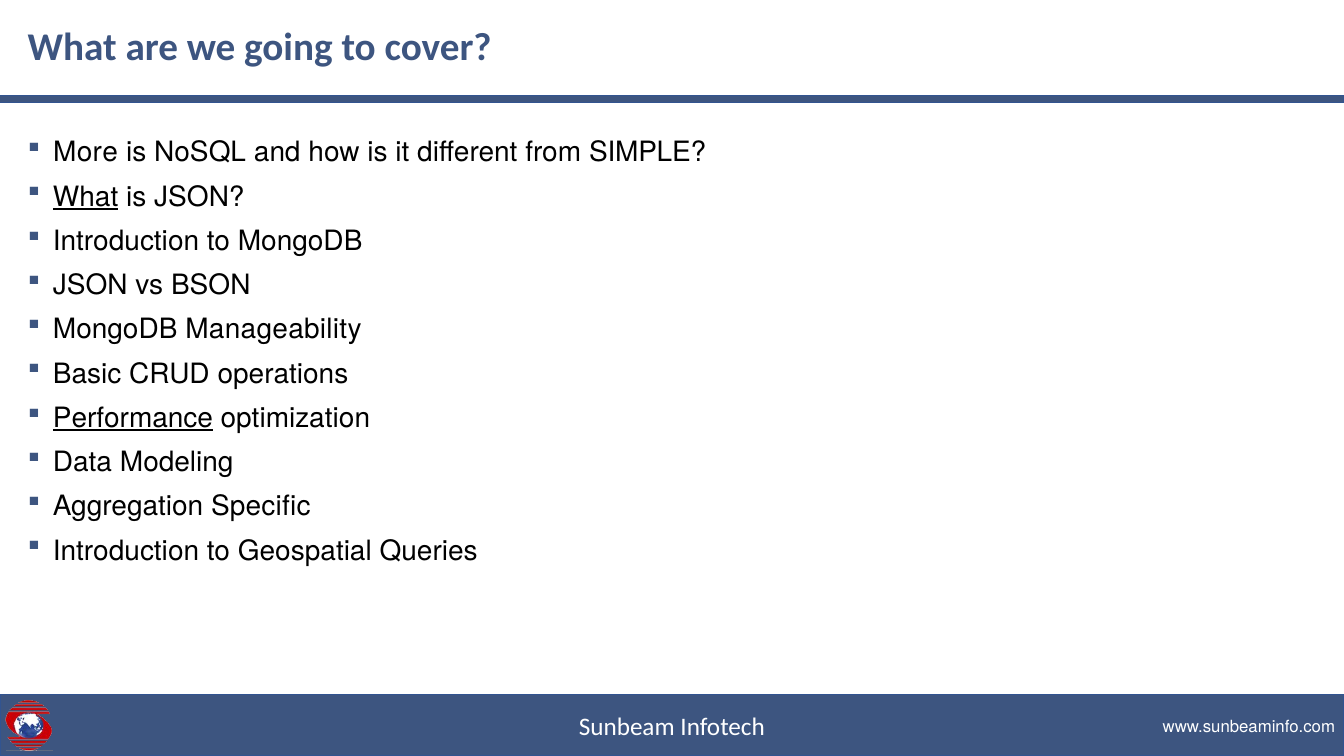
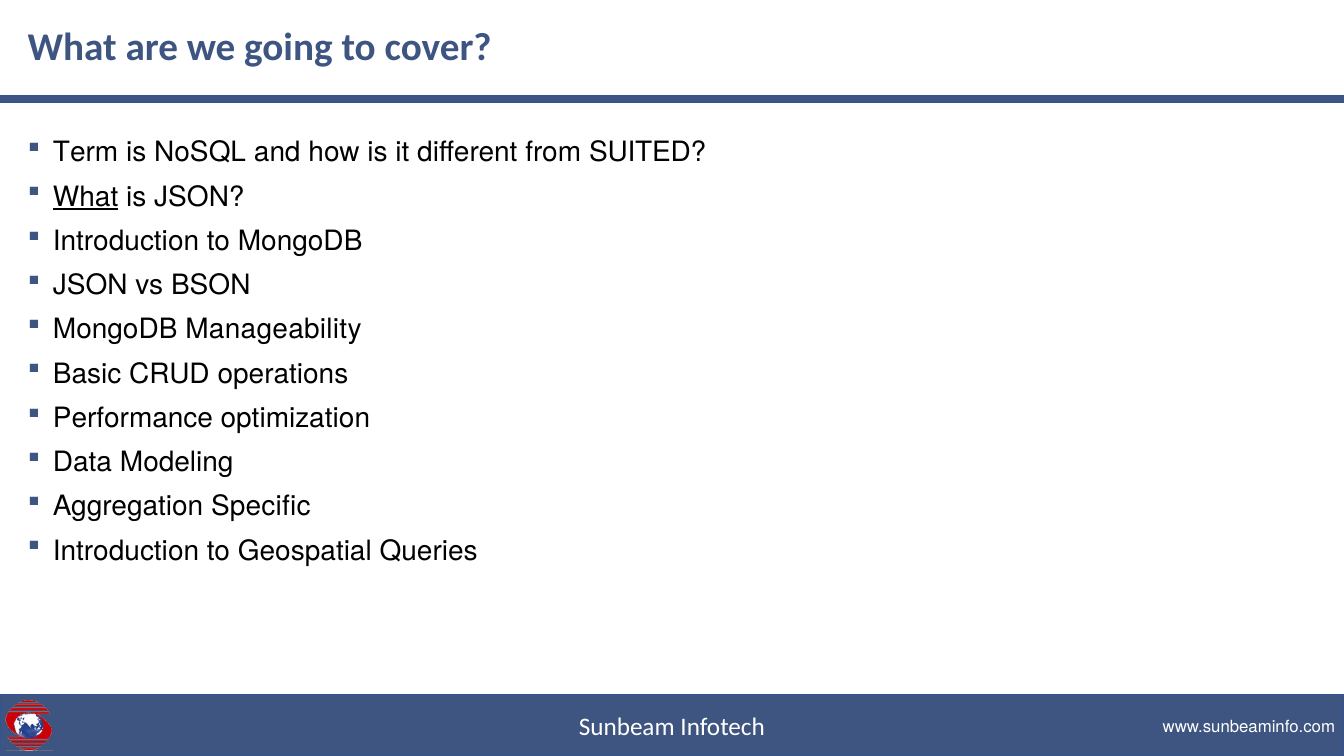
More: More -> Term (86, 153)
SIMPLE: SIMPLE -> SUITED (648, 153)
Performance underline: present -> none (133, 418)
